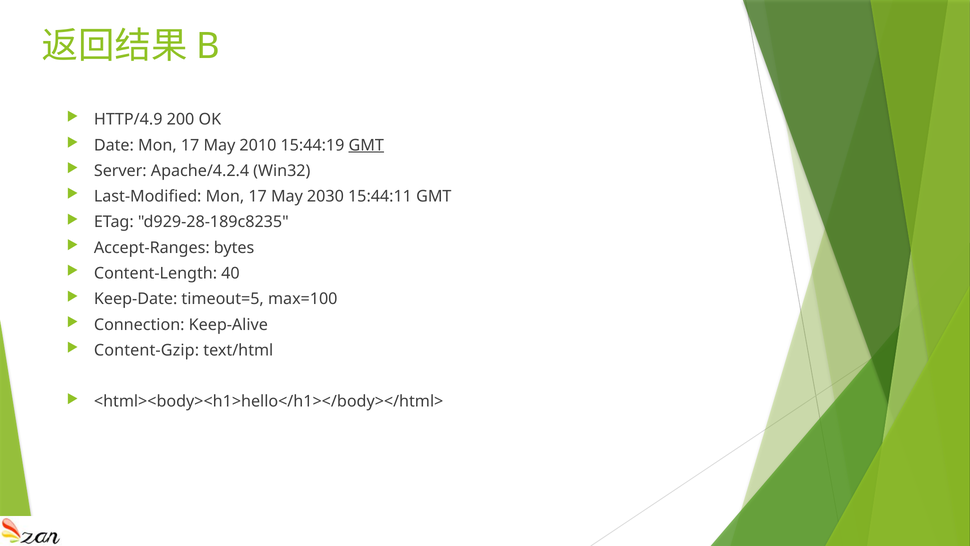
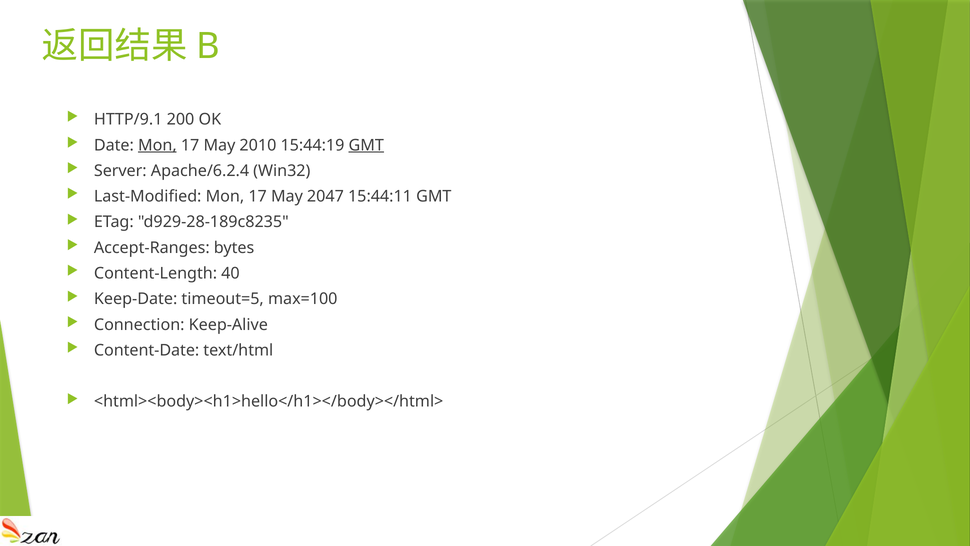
HTTP/4.9: HTTP/4.9 -> HTTP/9.1 (128, 119)
Mon underline: none -> present (157, 145)
Apache/4.2.4: Apache/4.2.4 -> Apache/6.2.4 (200, 171)
2030: 2030 -> 2047 (325, 196)
Content-Gzip: Content-Gzip -> Content-Date (147, 350)
